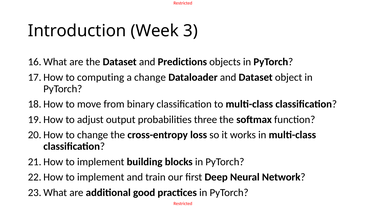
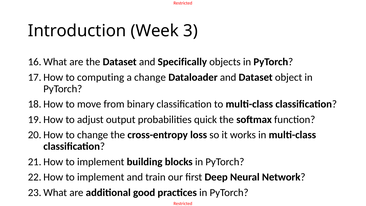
Predictions: Predictions -> Specifically (182, 62)
three: three -> quick (205, 119)
